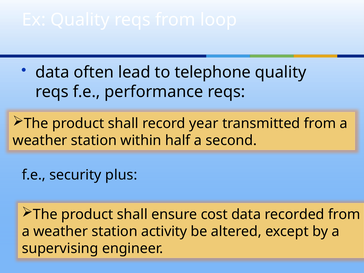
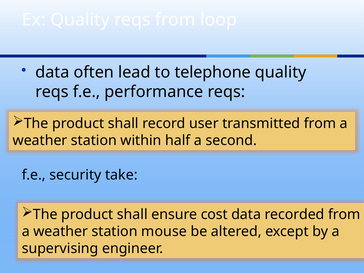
year: year -> user (204, 124)
plus: plus -> take (121, 175)
activity: activity -> mouse (164, 231)
